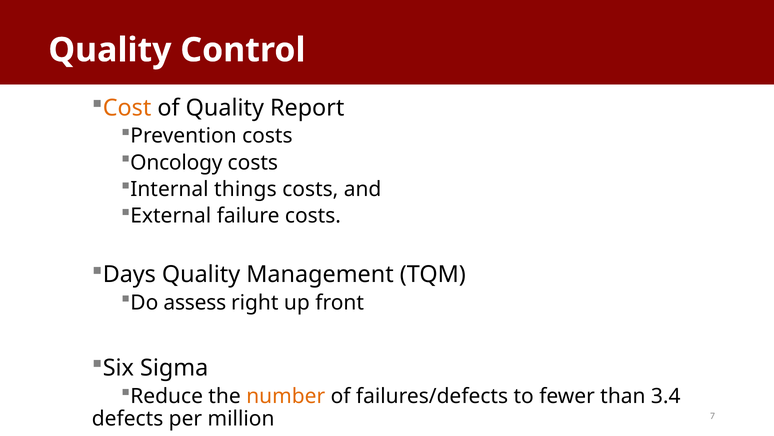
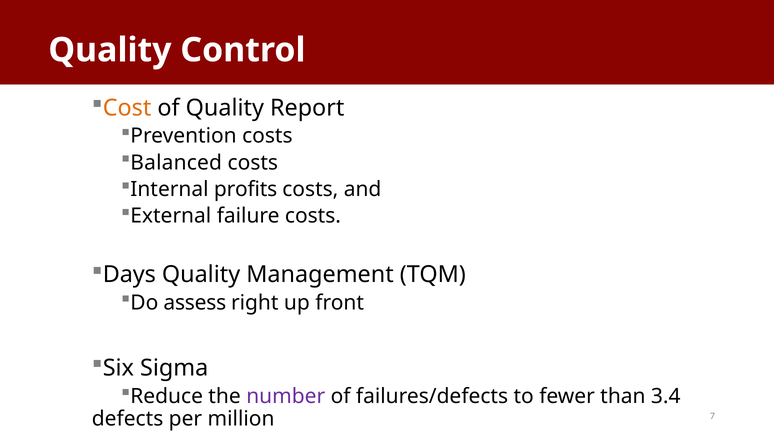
Oncology: Oncology -> Balanced (176, 162)
things: things -> profits (246, 189)
number colour: orange -> purple (286, 396)
